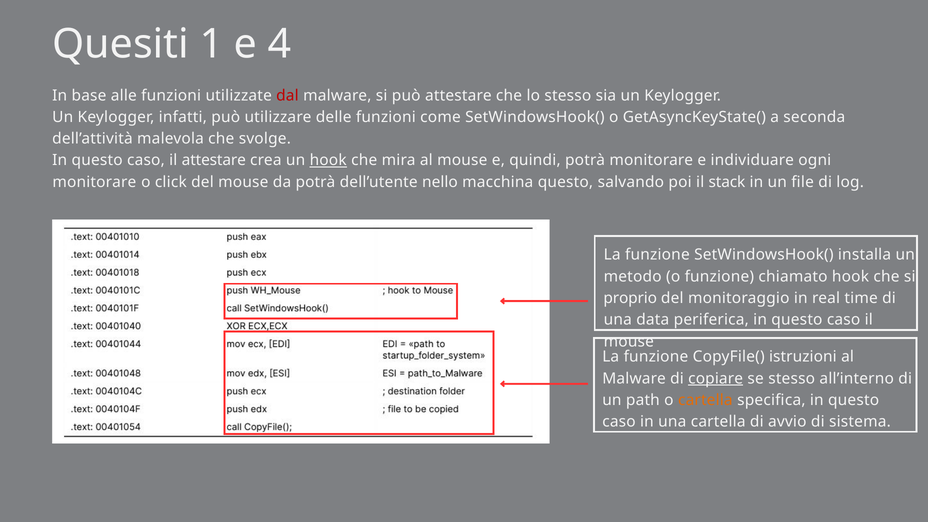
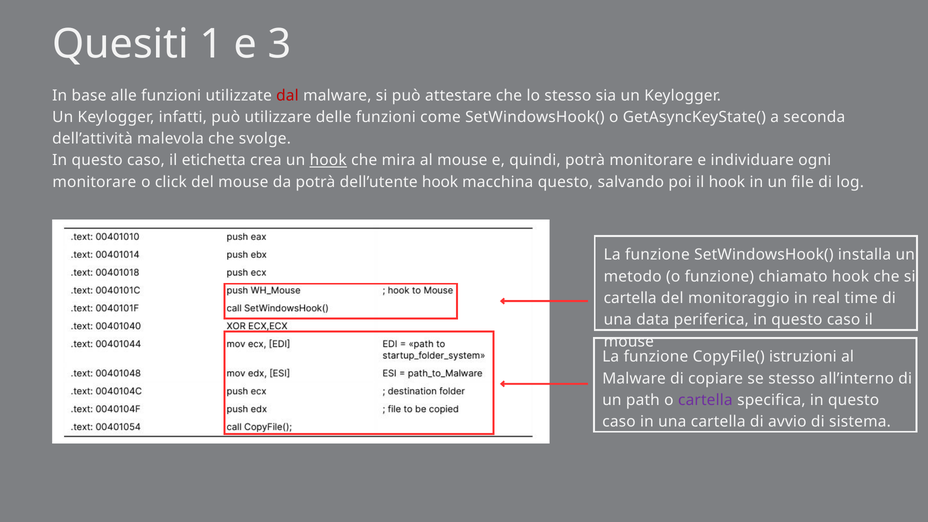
4: 4 -> 3 (280, 44)
il attestare: attestare -> etichetta (214, 160)
dell’utente nello: nello -> hook (440, 182)
il stack: stack -> hook (727, 182)
proprio: proprio -> cartella (630, 298)
copiare underline: present -> none (716, 378)
cartella colour: orange -> purple (705, 400)
